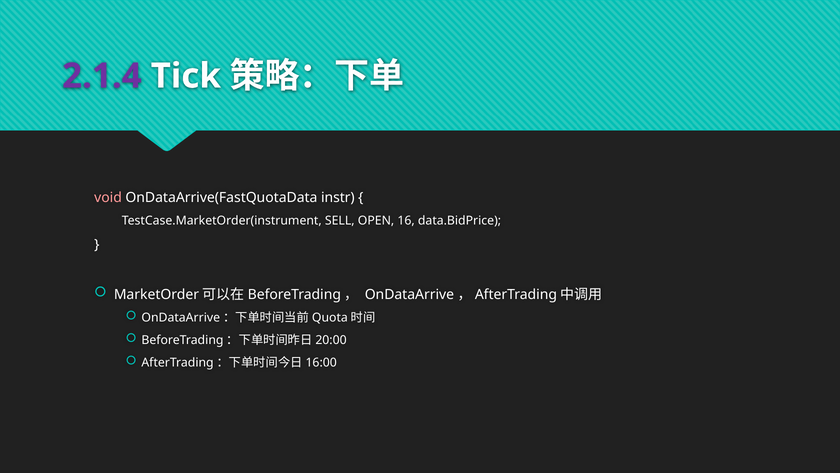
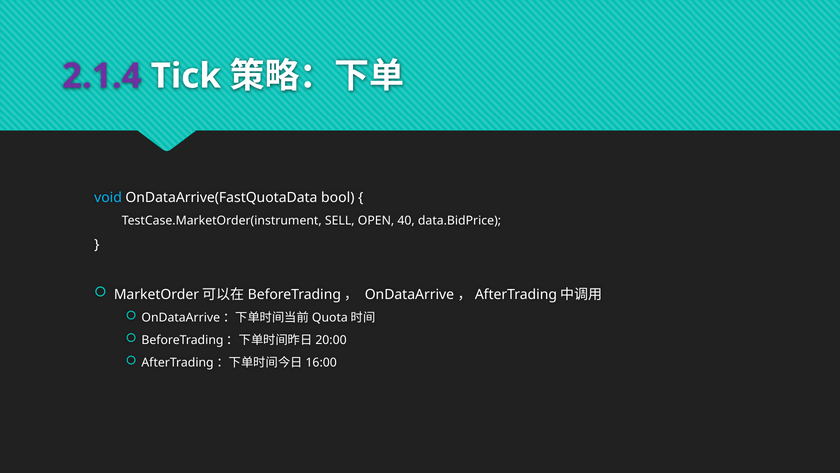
void colour: pink -> light blue (108, 197)
instr: instr -> bool (338, 197)
16: 16 -> 40 (406, 221)
